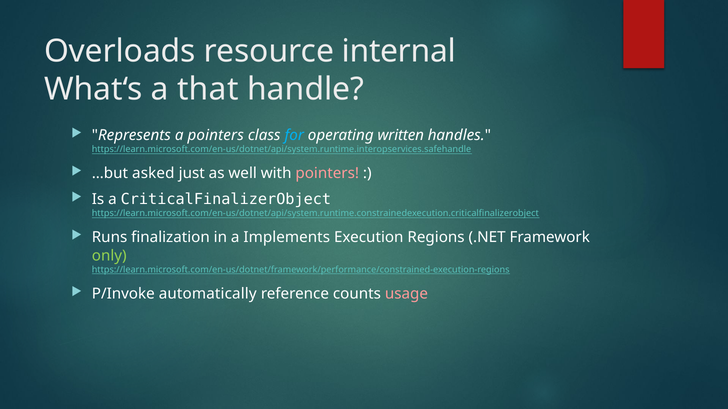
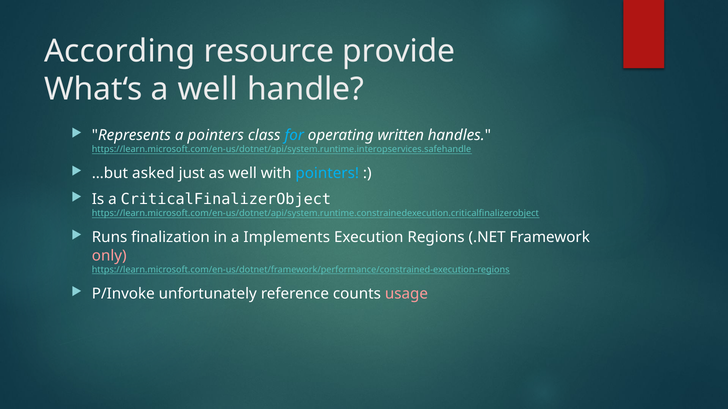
Overloads: Overloads -> According (120, 51)
internal: internal -> provide (399, 51)
a that: that -> well (208, 89)
pointers colour: pink -> light blue (327, 174)
only colour: light green -> pink (109, 256)
automatically: automatically -> unfortunately (208, 294)
